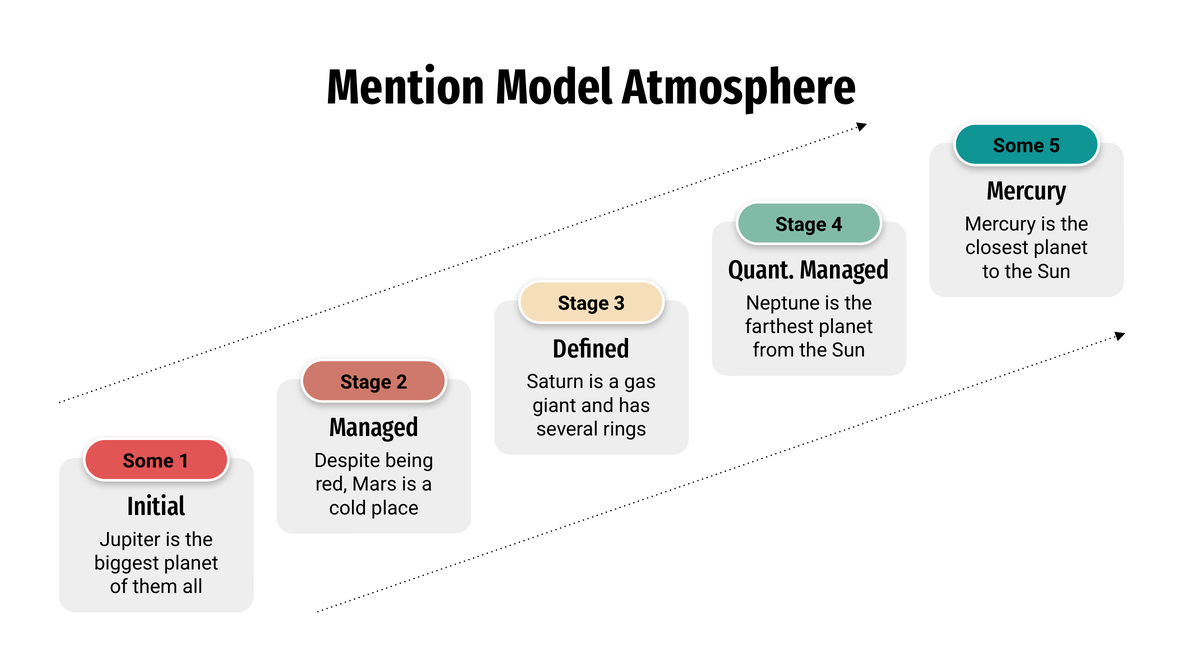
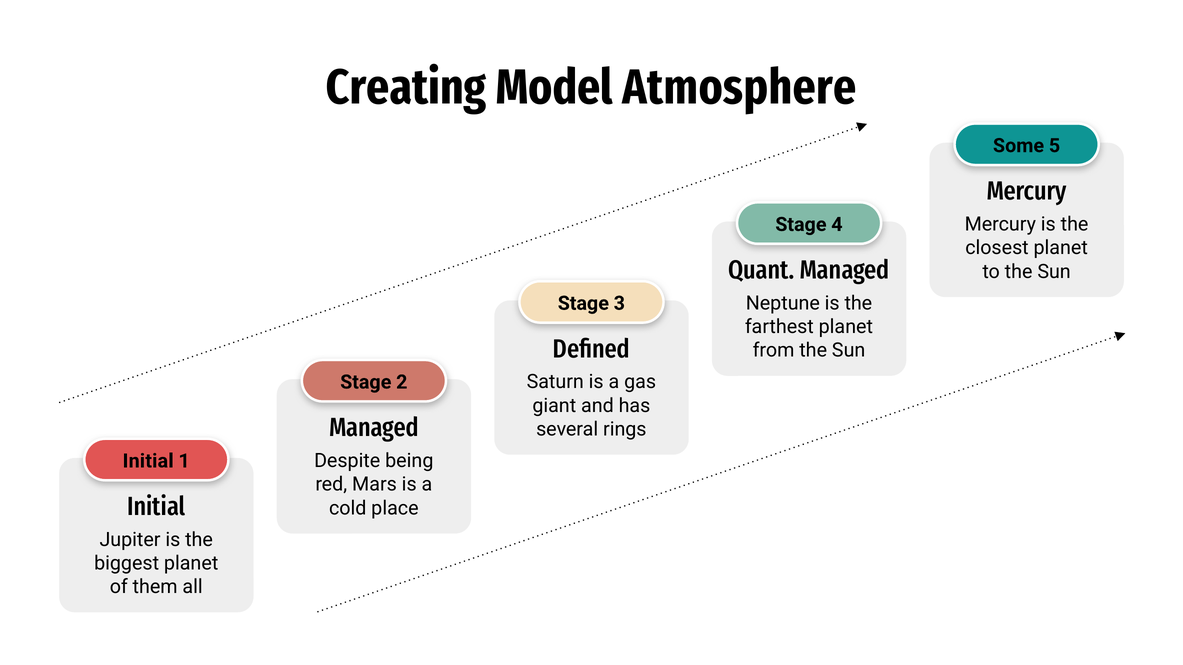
Mention: Mention -> Creating (406, 88)
Some: Some -> Initial (148, 461)
